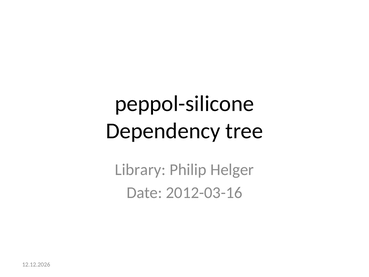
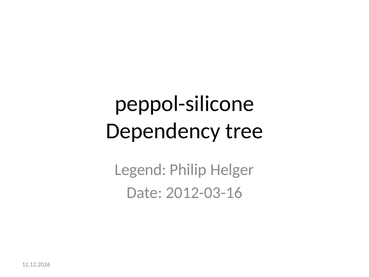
Library: Library -> Legend (141, 170)
